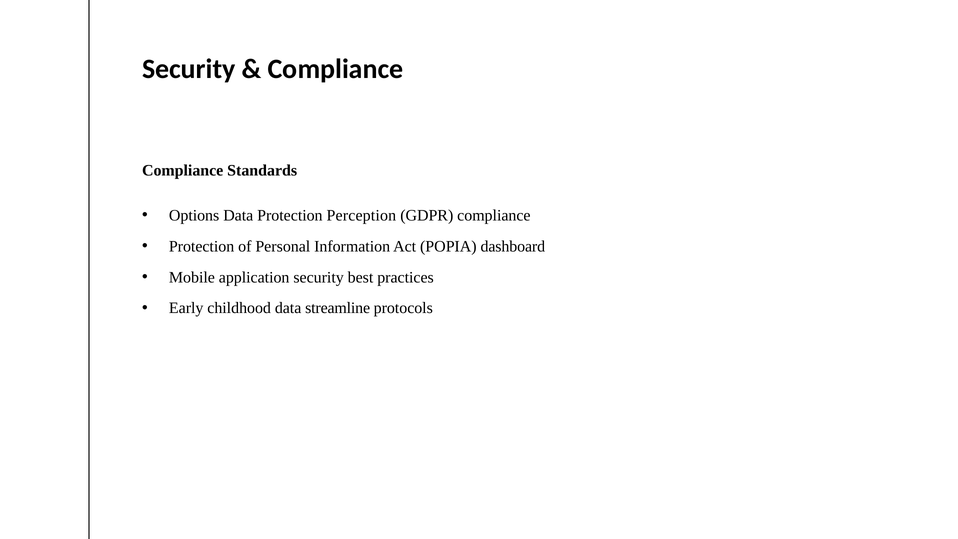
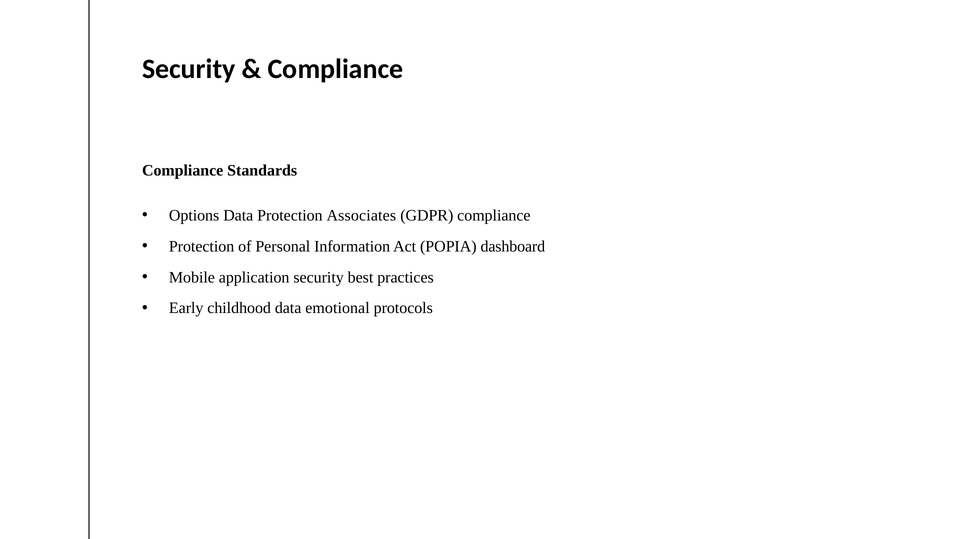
Perception: Perception -> Associates (361, 215)
streamline: streamline -> emotional (338, 308)
